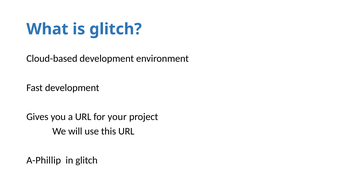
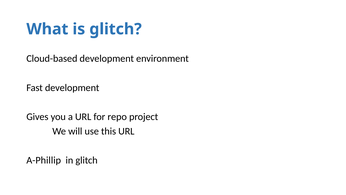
your: your -> repo (117, 117)
